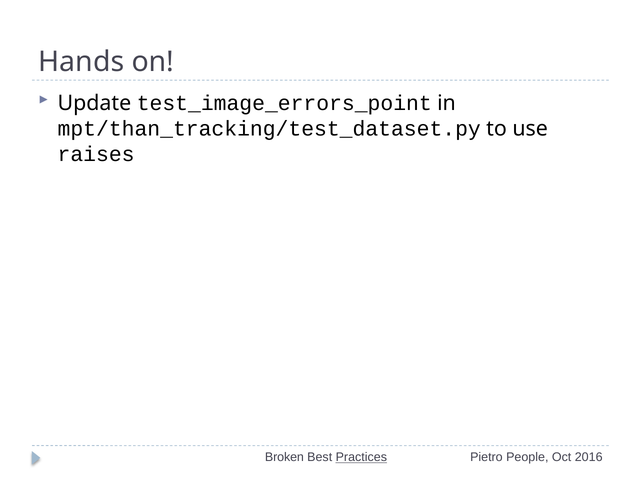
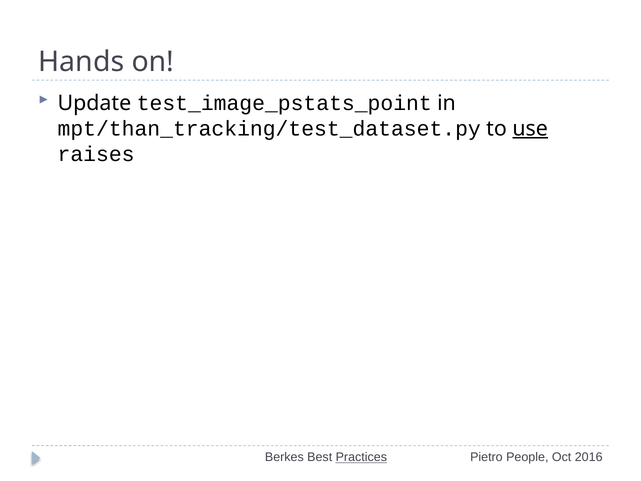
test_image_errors_point: test_image_errors_point -> test_image_pstats_point (284, 103)
use underline: none -> present (530, 129)
Broken: Broken -> Berkes (284, 457)
